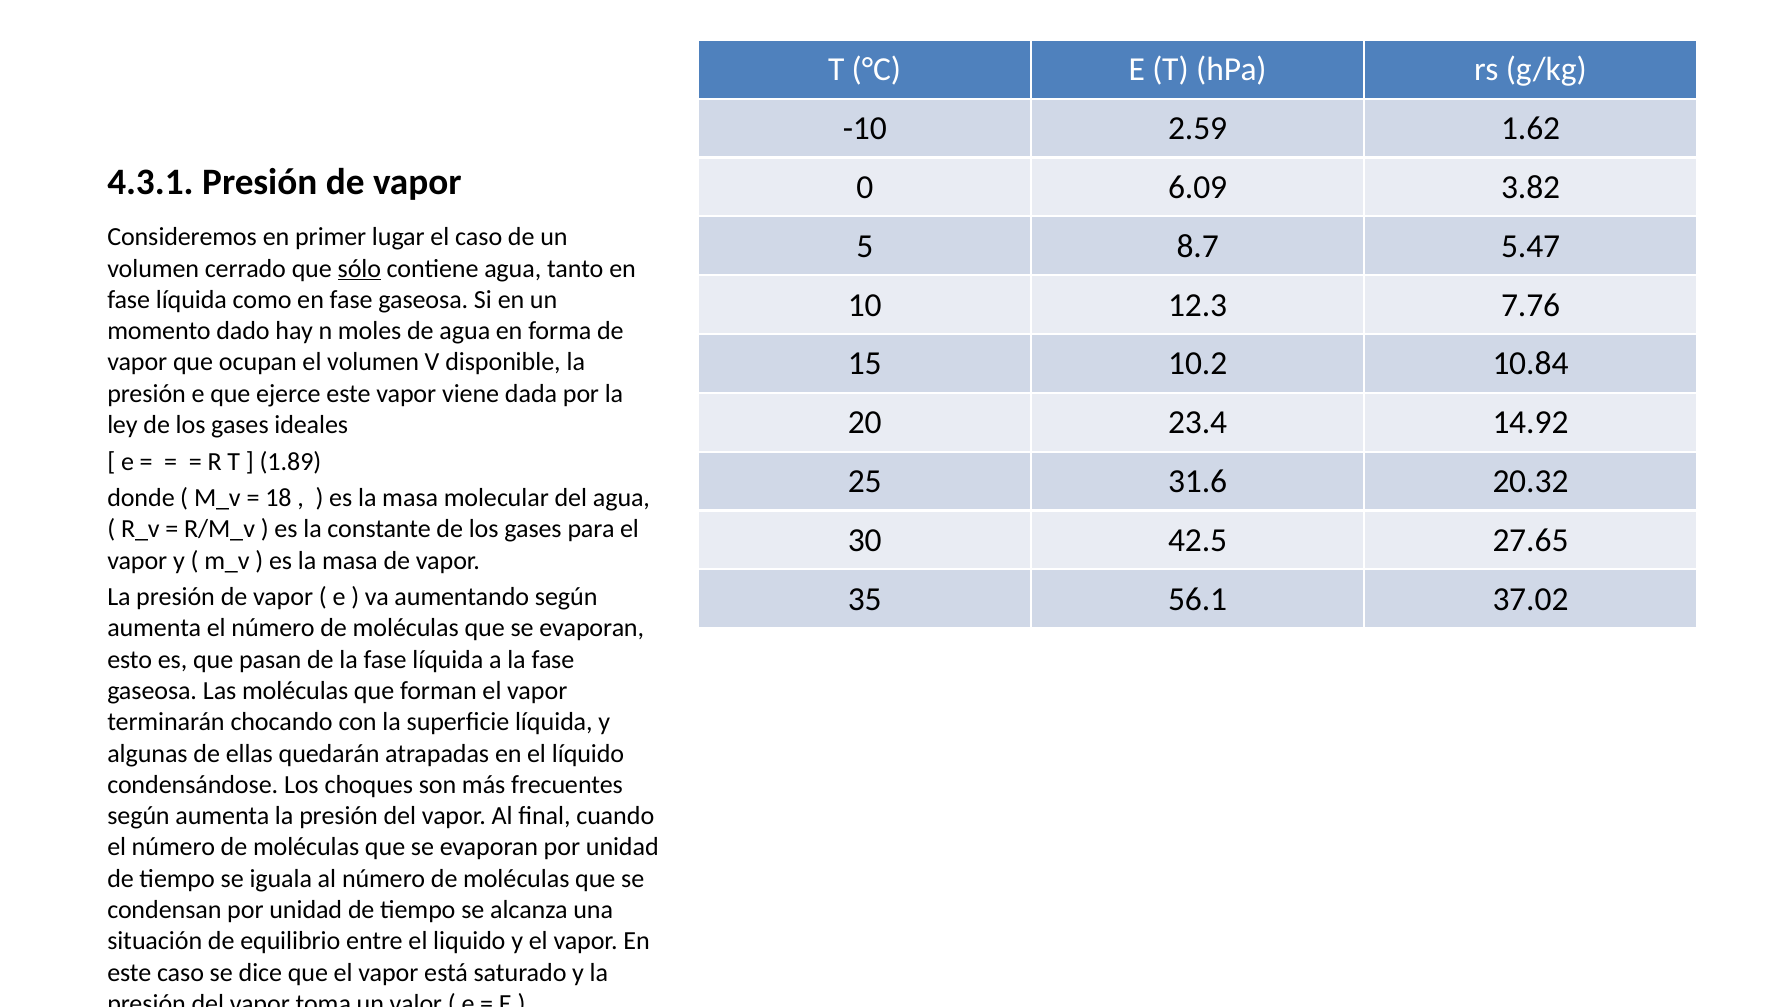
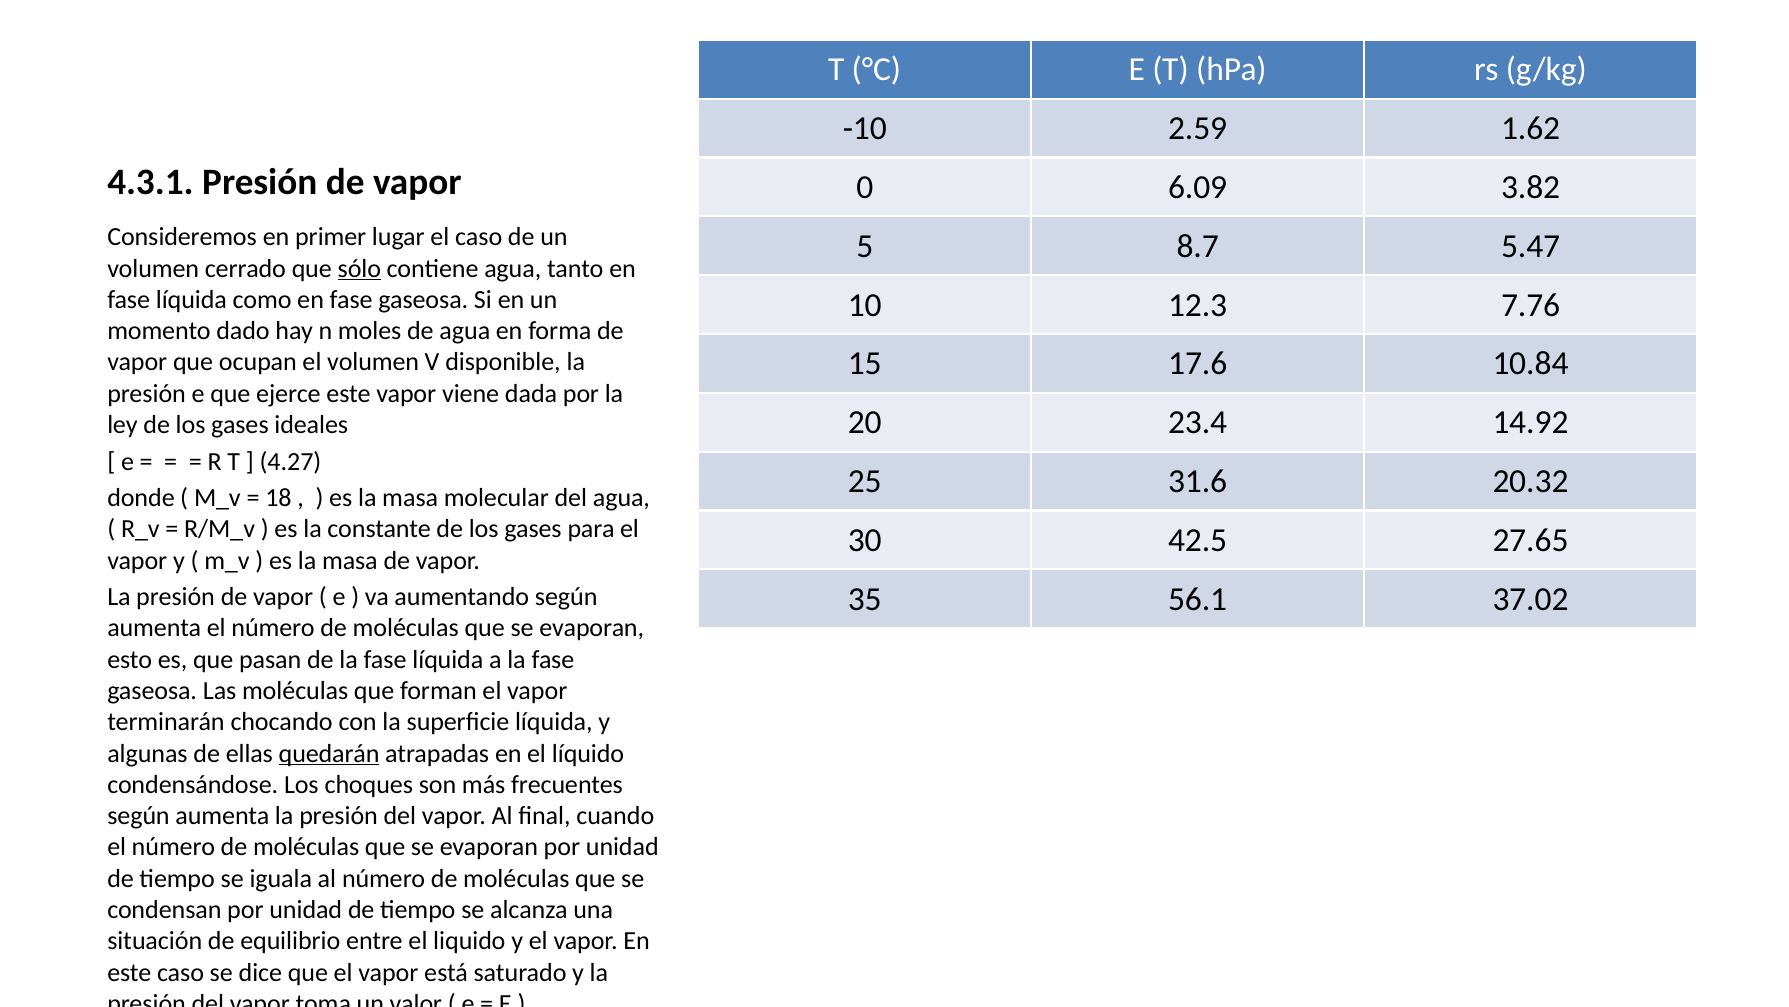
10.2: 10.2 -> 17.6 (1198, 364)
1.89: 1.89 -> 4.27 (290, 461)
quedarán underline: none -> present (329, 753)
